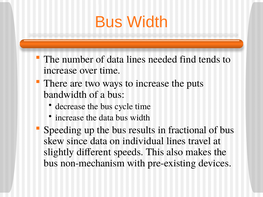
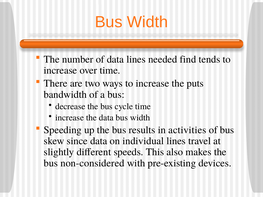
fractional: fractional -> activities (187, 130)
non-mechanism: non-mechanism -> non-considered (92, 163)
